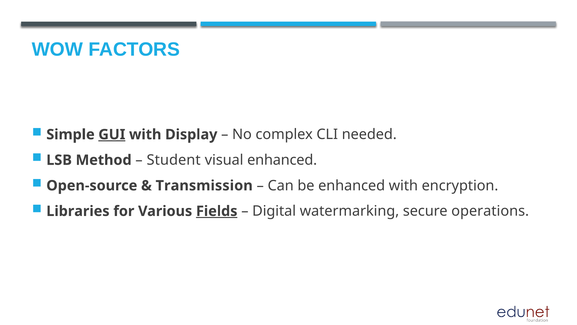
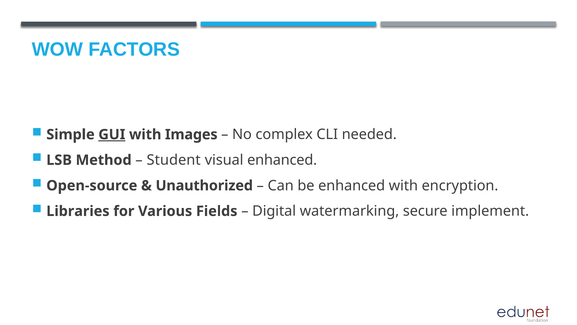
Display: Display -> Images (191, 134)
Transmission: Transmission -> Unauthorized (204, 185)
Fields underline: present -> none (217, 211)
operations: operations -> implement (490, 211)
